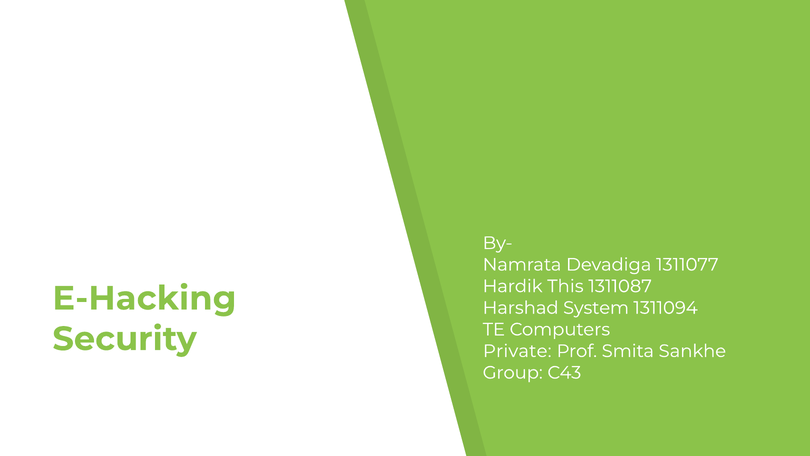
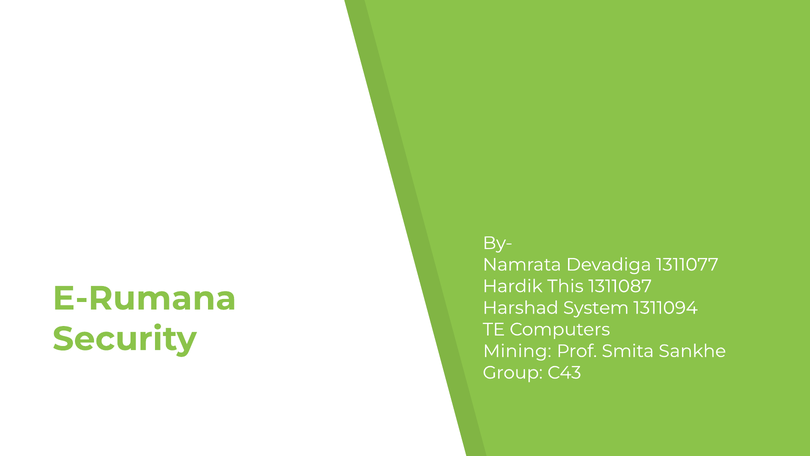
E-Hacking: E-Hacking -> E-Rumana (144, 298)
Private: Private -> Mining (517, 351)
